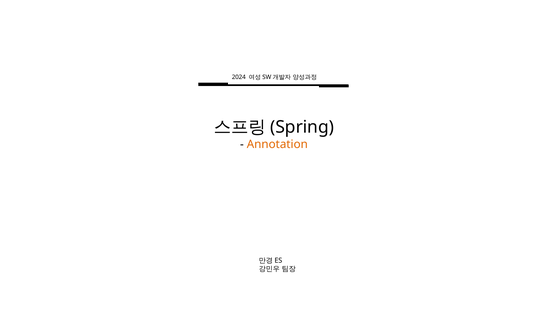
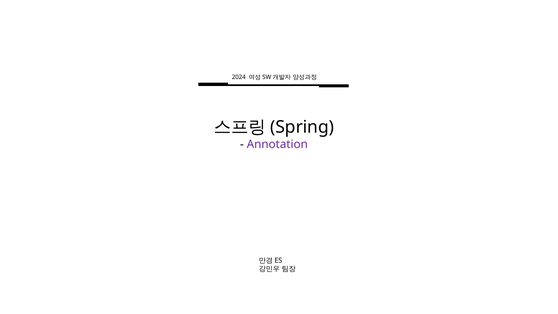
Annotation colour: orange -> purple (277, 144)
